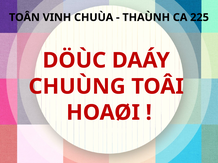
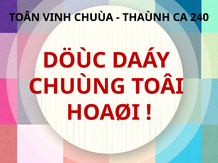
225: 225 -> 240 (200, 17)
